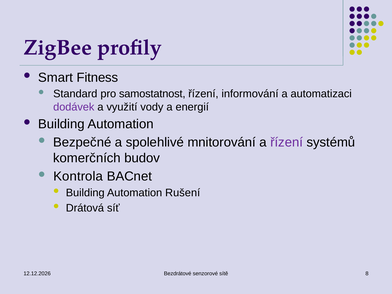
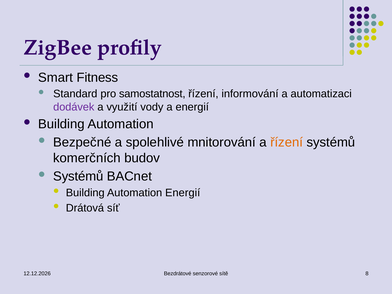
řízení colour: purple -> orange (287, 142)
Kontrola: Kontrola -> Systémů (78, 176)
Automation Rušení: Rušení -> Energií (183, 193)
